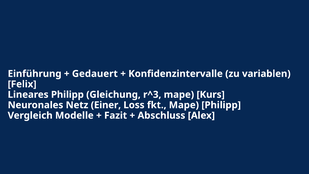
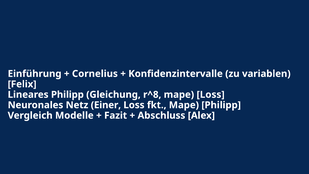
Gedauert: Gedauert -> Cornelius (95, 74)
r^3: r^3 -> r^8 (152, 95)
mape Kurs: Kurs -> Loss (211, 95)
